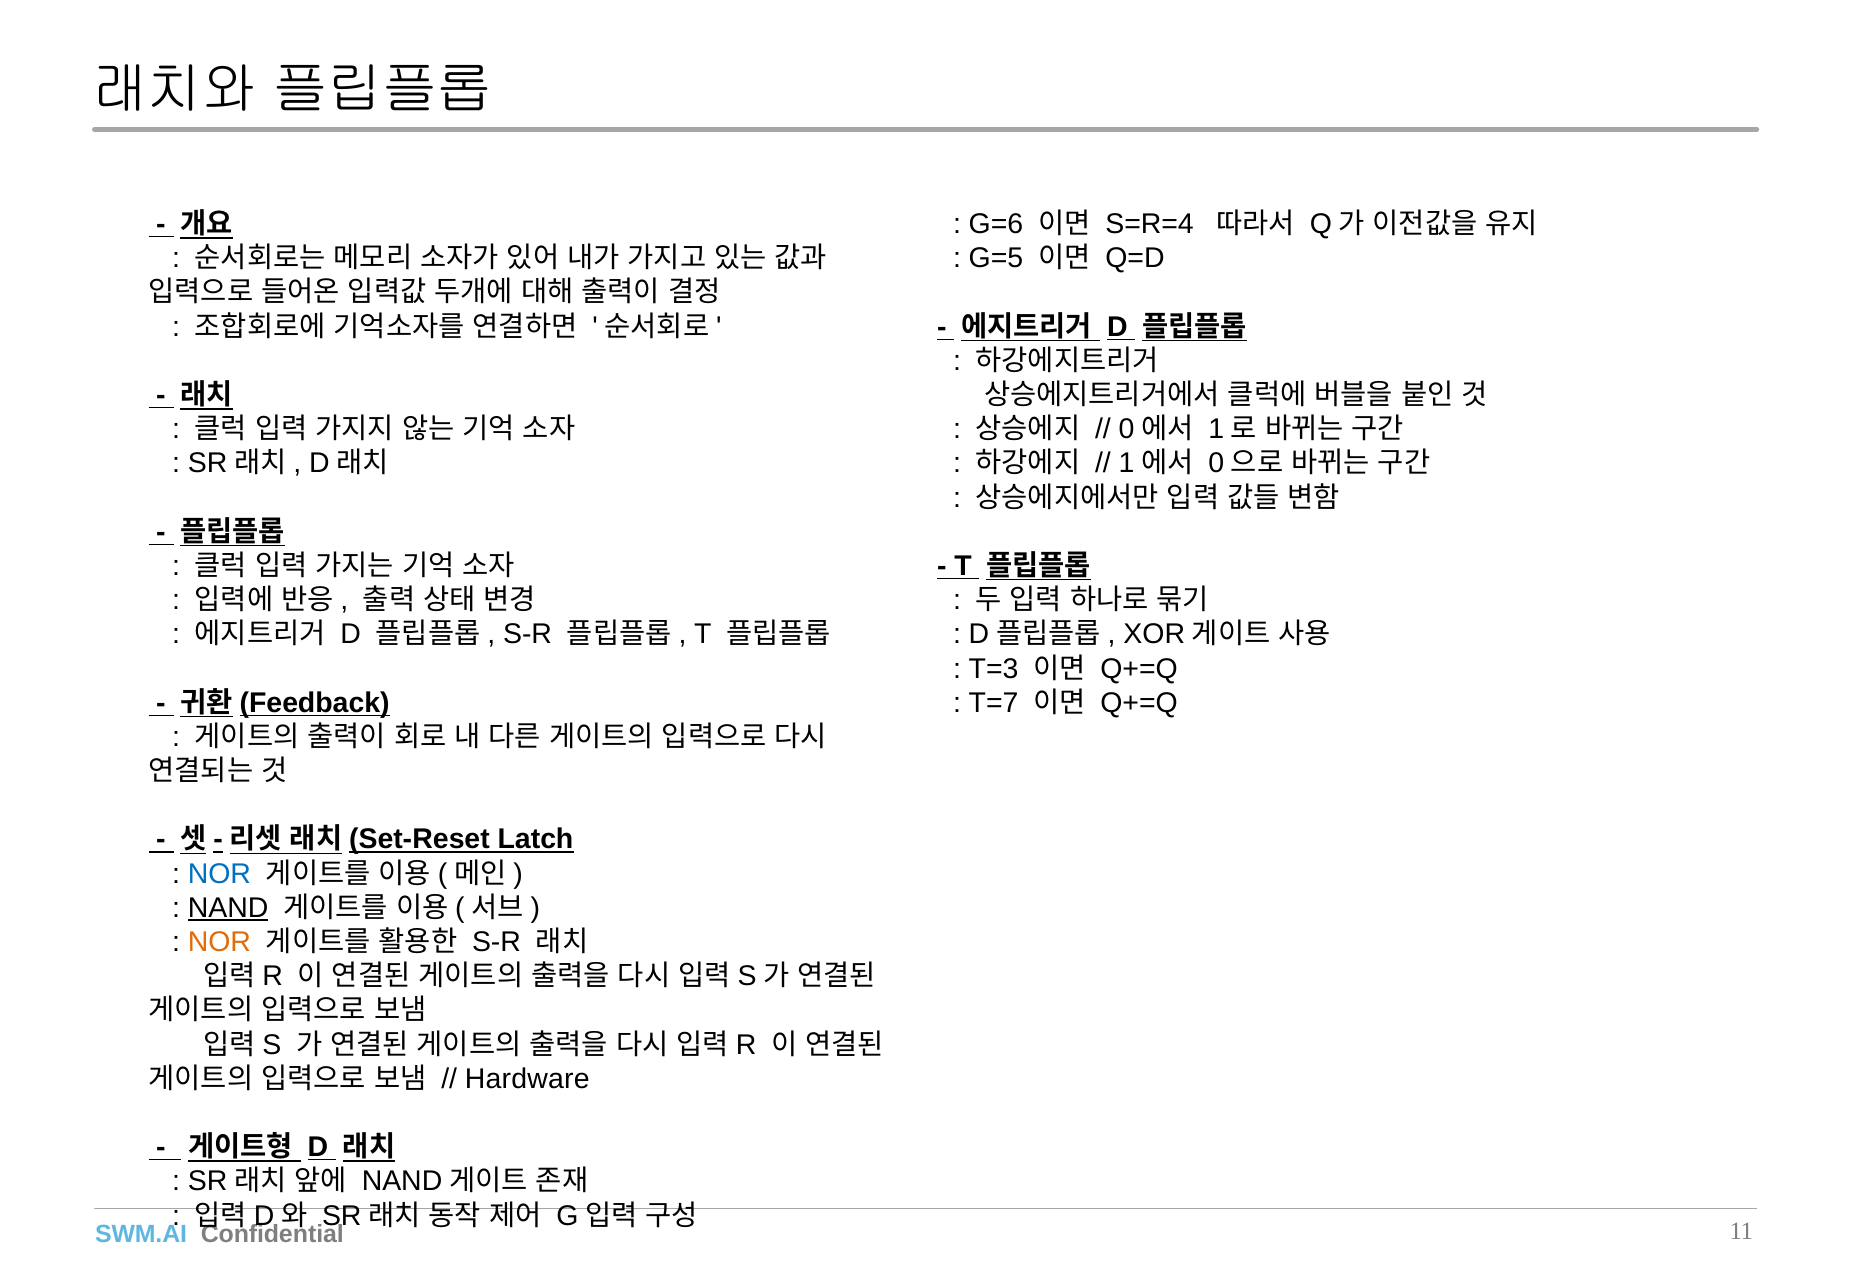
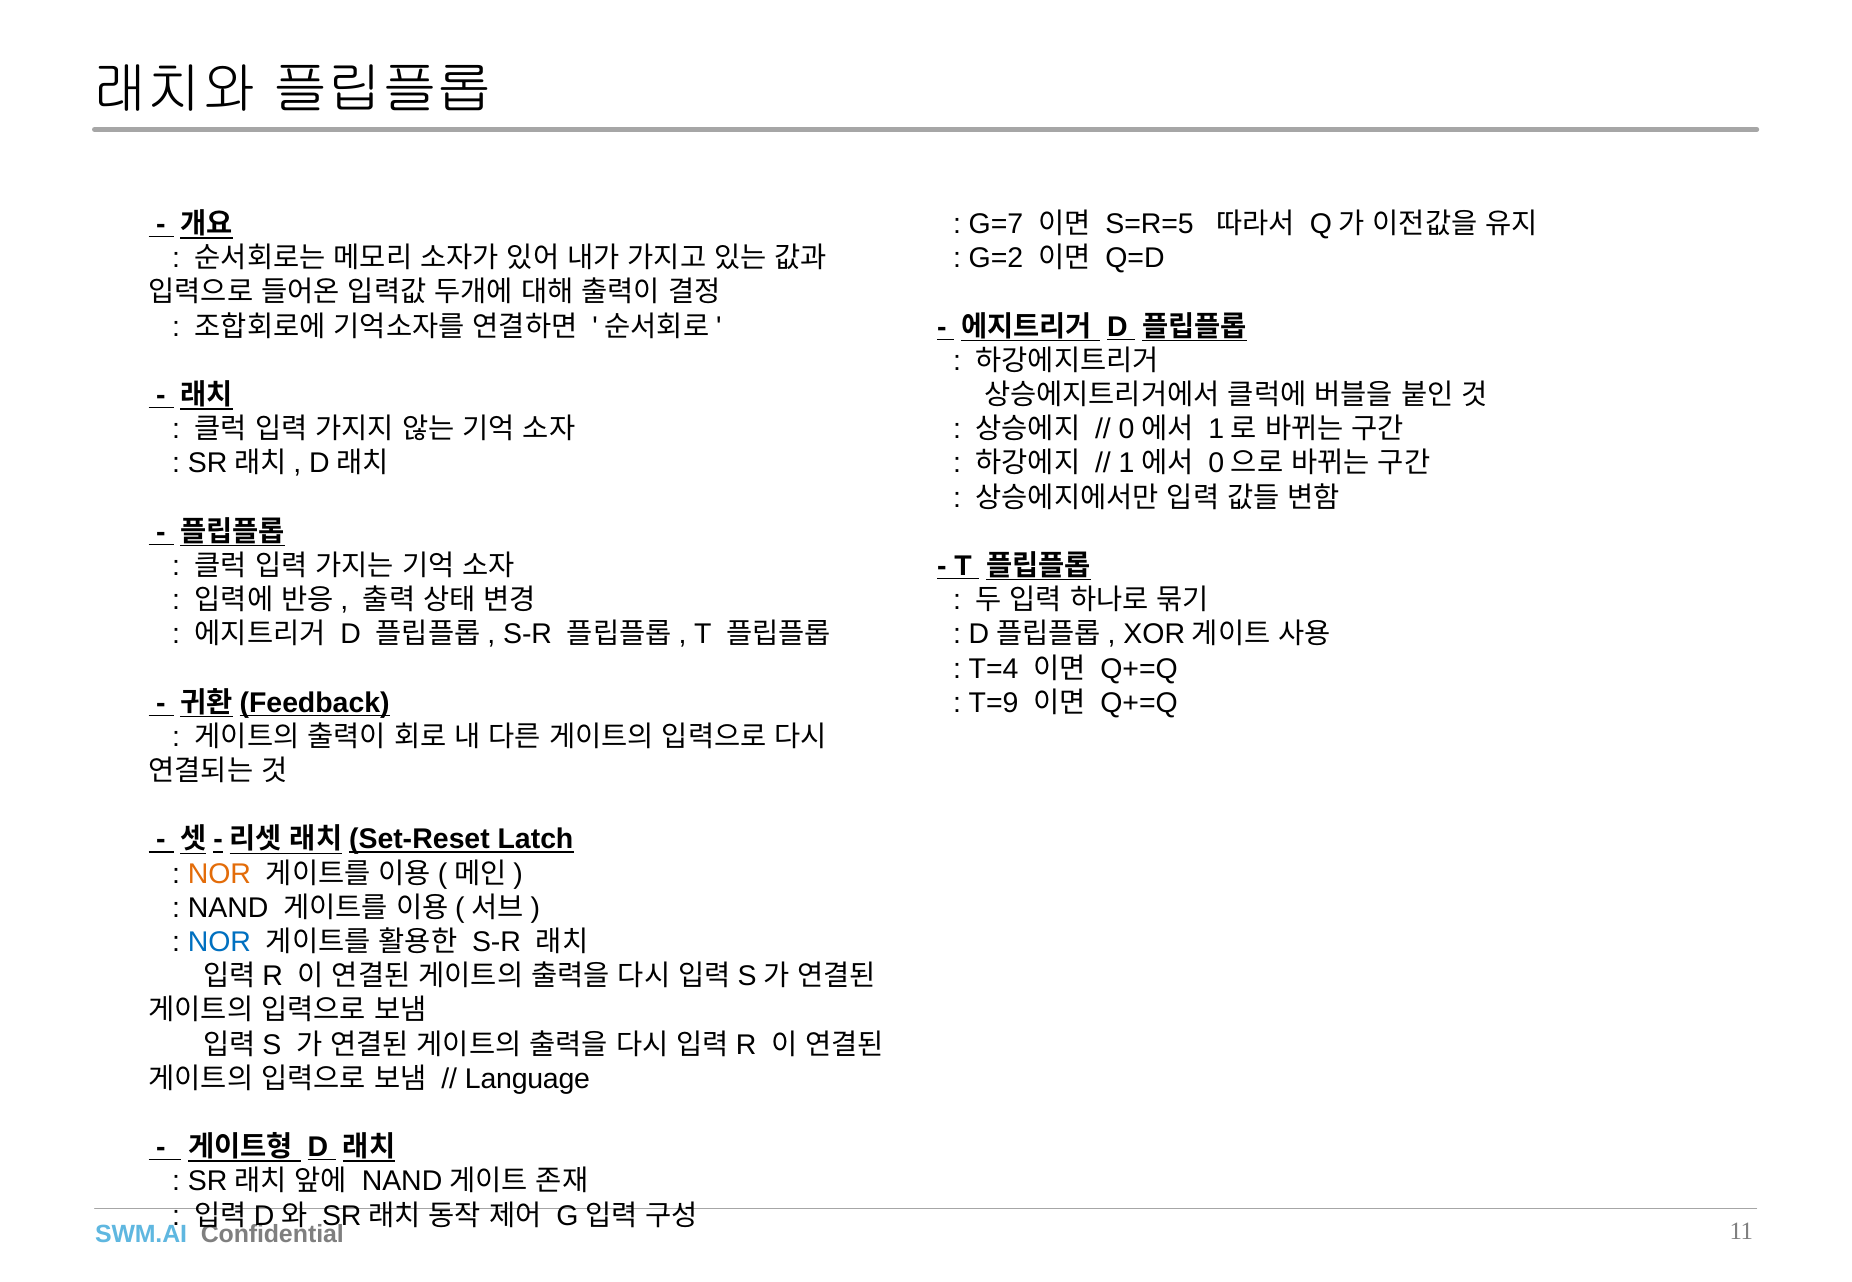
G=6: G=6 -> G=7 (996, 224)
S=R=4: S=R=4 -> S=R=5 (1150, 224)
G=5: G=5 -> G=2 (996, 258)
T=3: T=3 -> T=4 (994, 669)
T=7: T=7 -> T=9 (994, 703)
NOR colour: blue -> orange (219, 874)
NAND underline: present -> none (228, 908)
NOR colour: orange -> blue (219, 942)
Hardware: Hardware -> Language (527, 1079)
